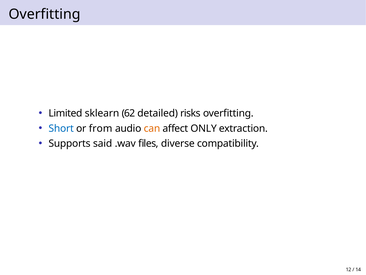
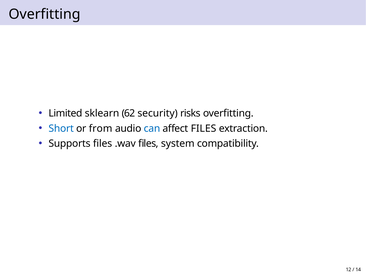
detailed: detailed -> security (158, 113)
can colour: orange -> blue (152, 128)
affect ONLY: ONLY -> FILES (204, 128)
Supports said: said -> files (103, 143)
diverse: diverse -> system (178, 143)
